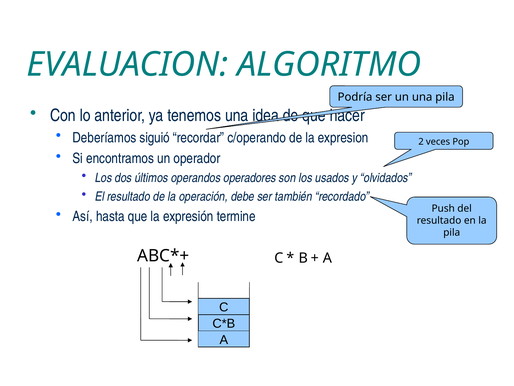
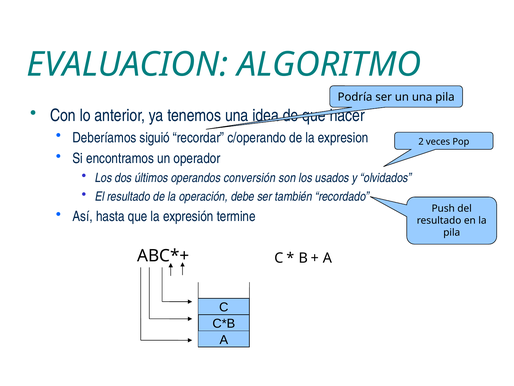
operadores: operadores -> conversión (250, 178)
